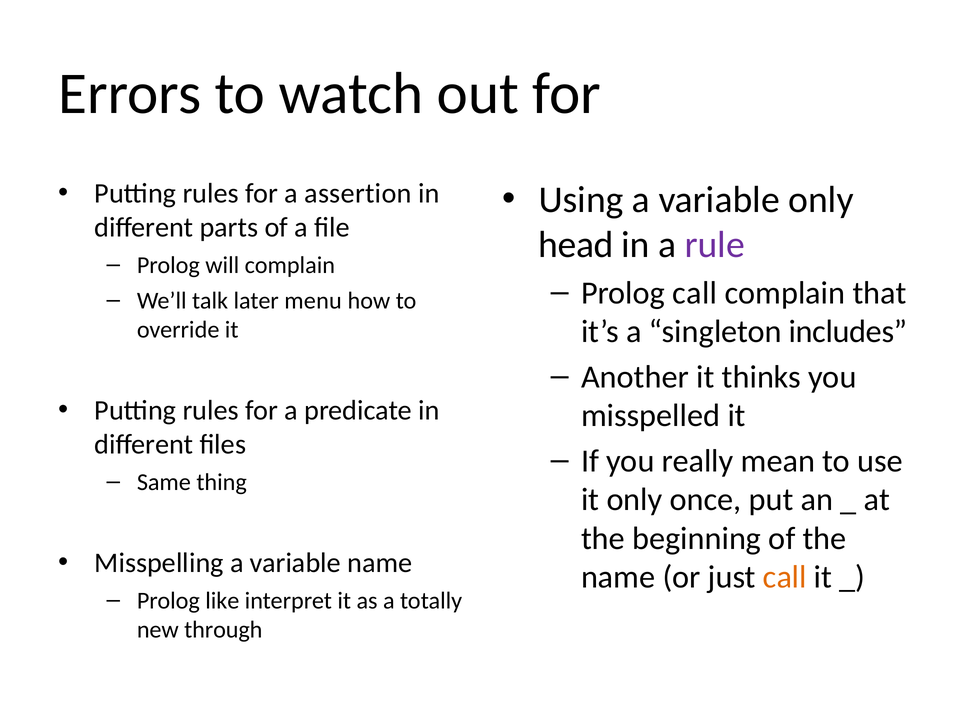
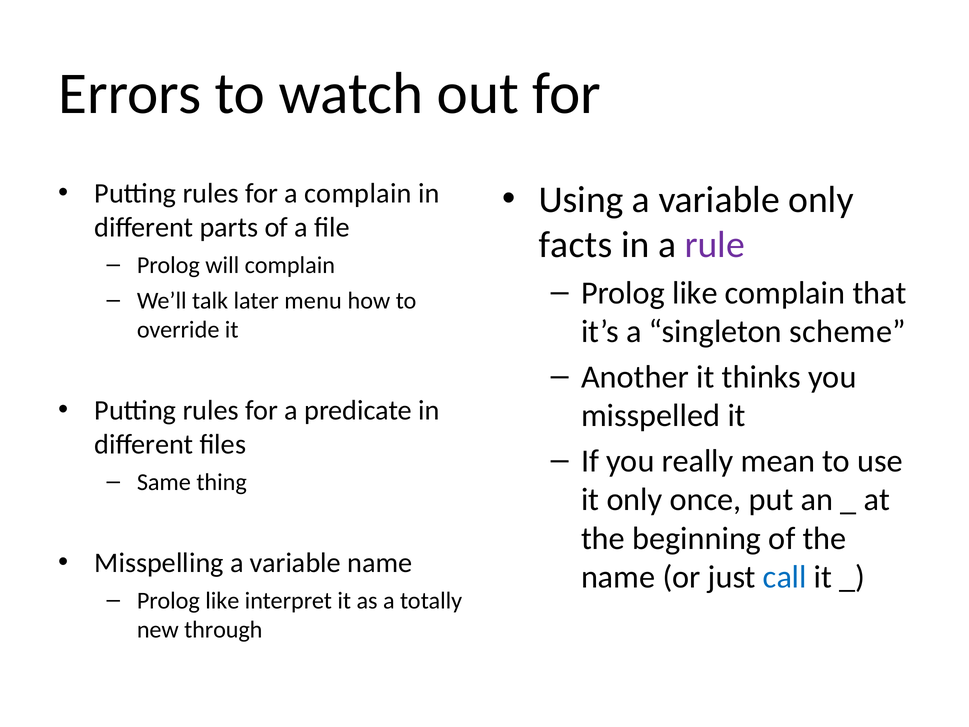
a assertion: assertion -> complain (358, 193)
head: head -> facts (576, 245)
call: call -> like (695, 293)
includes: includes -> scheme (848, 332)
call colour: orange -> blue (785, 577)
